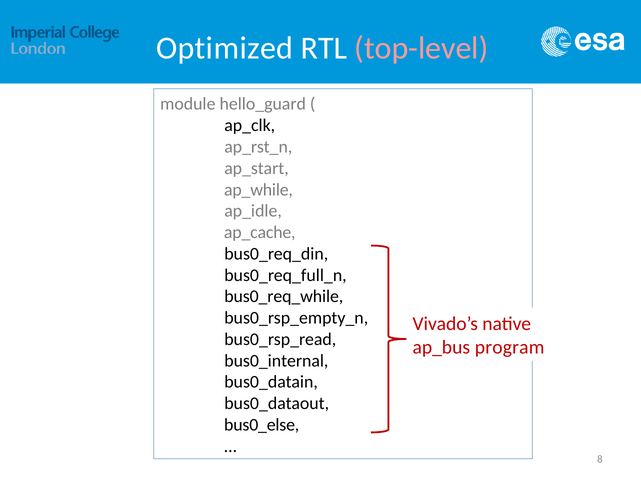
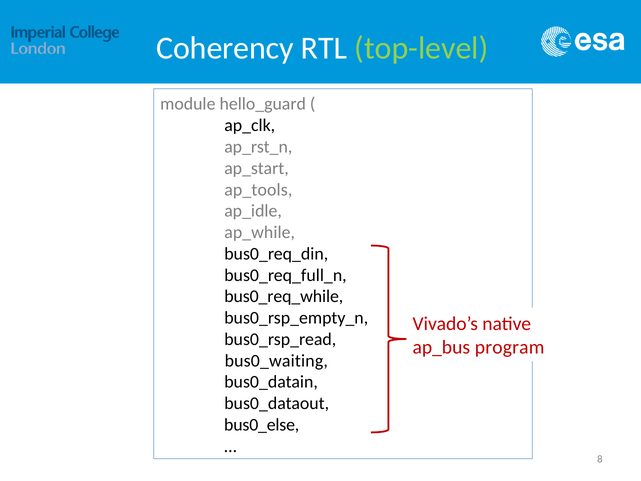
Optimized: Optimized -> Coherency (225, 48)
top-level colour: pink -> light green (421, 48)
ap_while: ap_while -> ap_tools (258, 190)
ap_cache: ap_cache -> ap_while (260, 232)
bus0_internal: bus0_internal -> bus0_waiting (276, 361)
